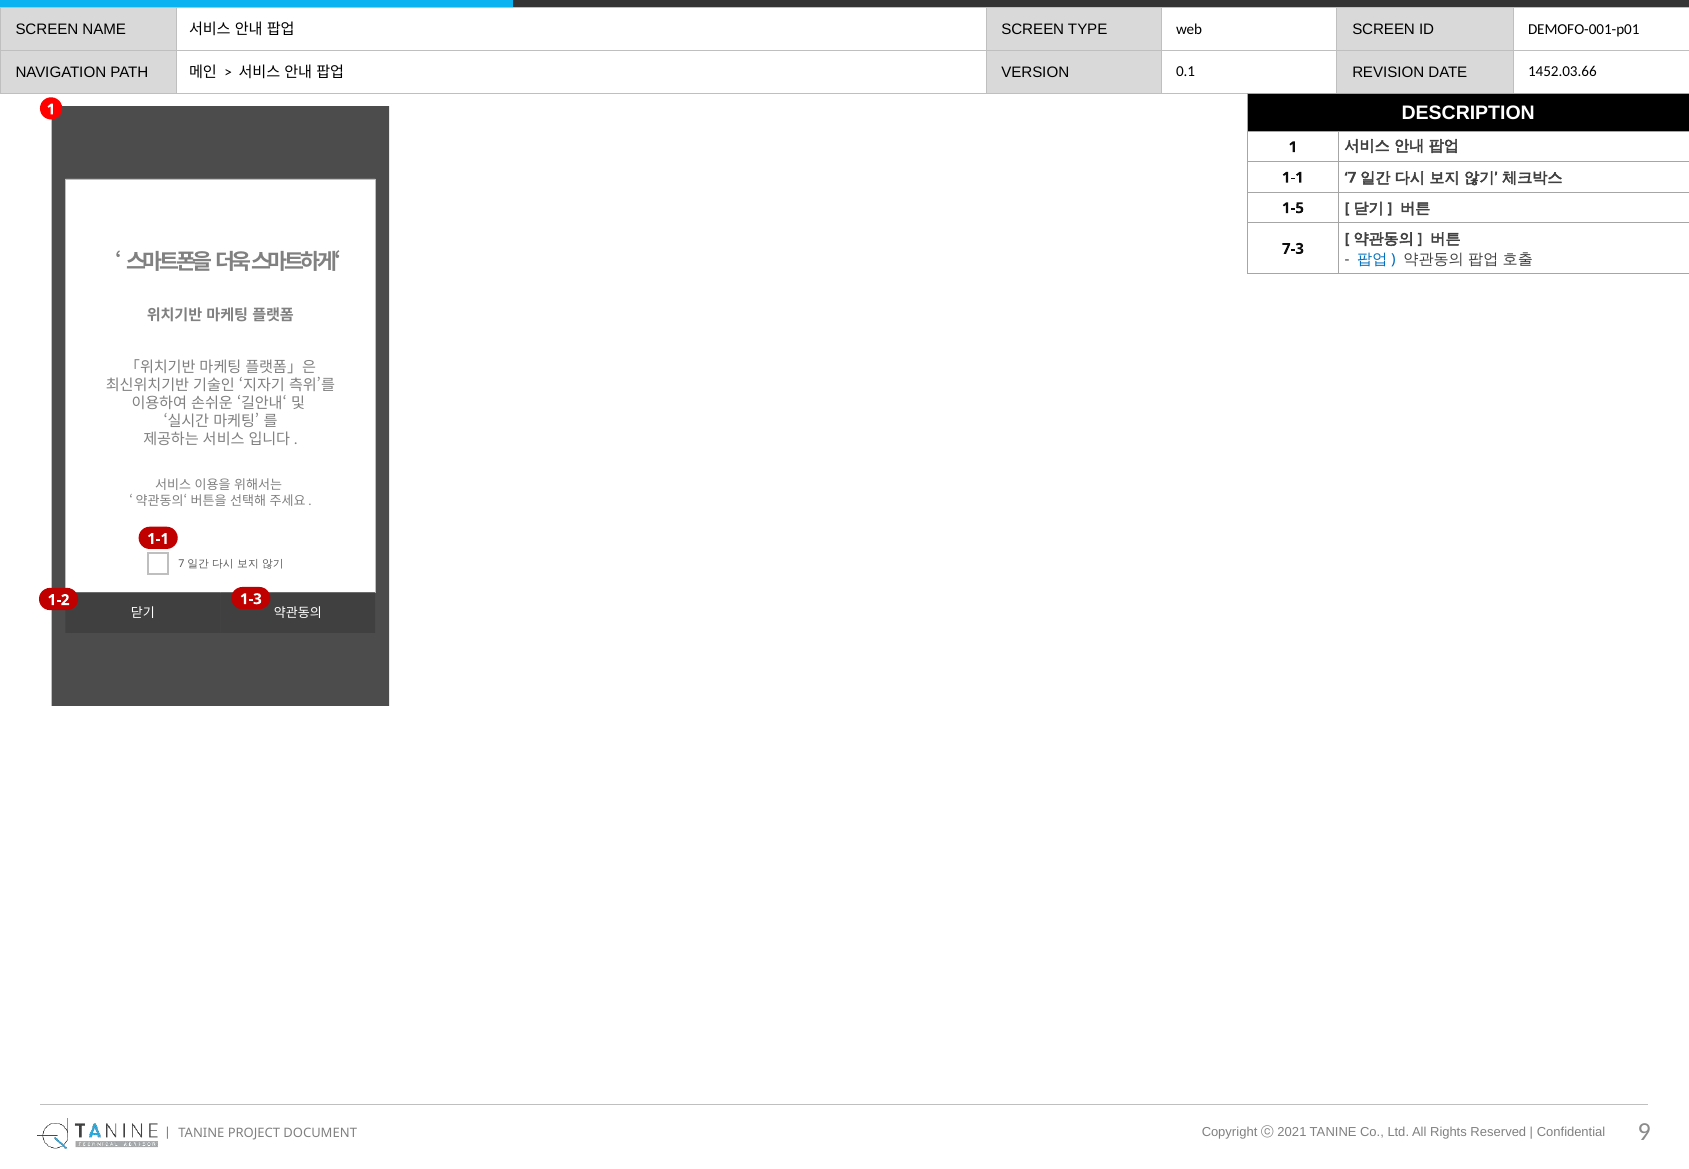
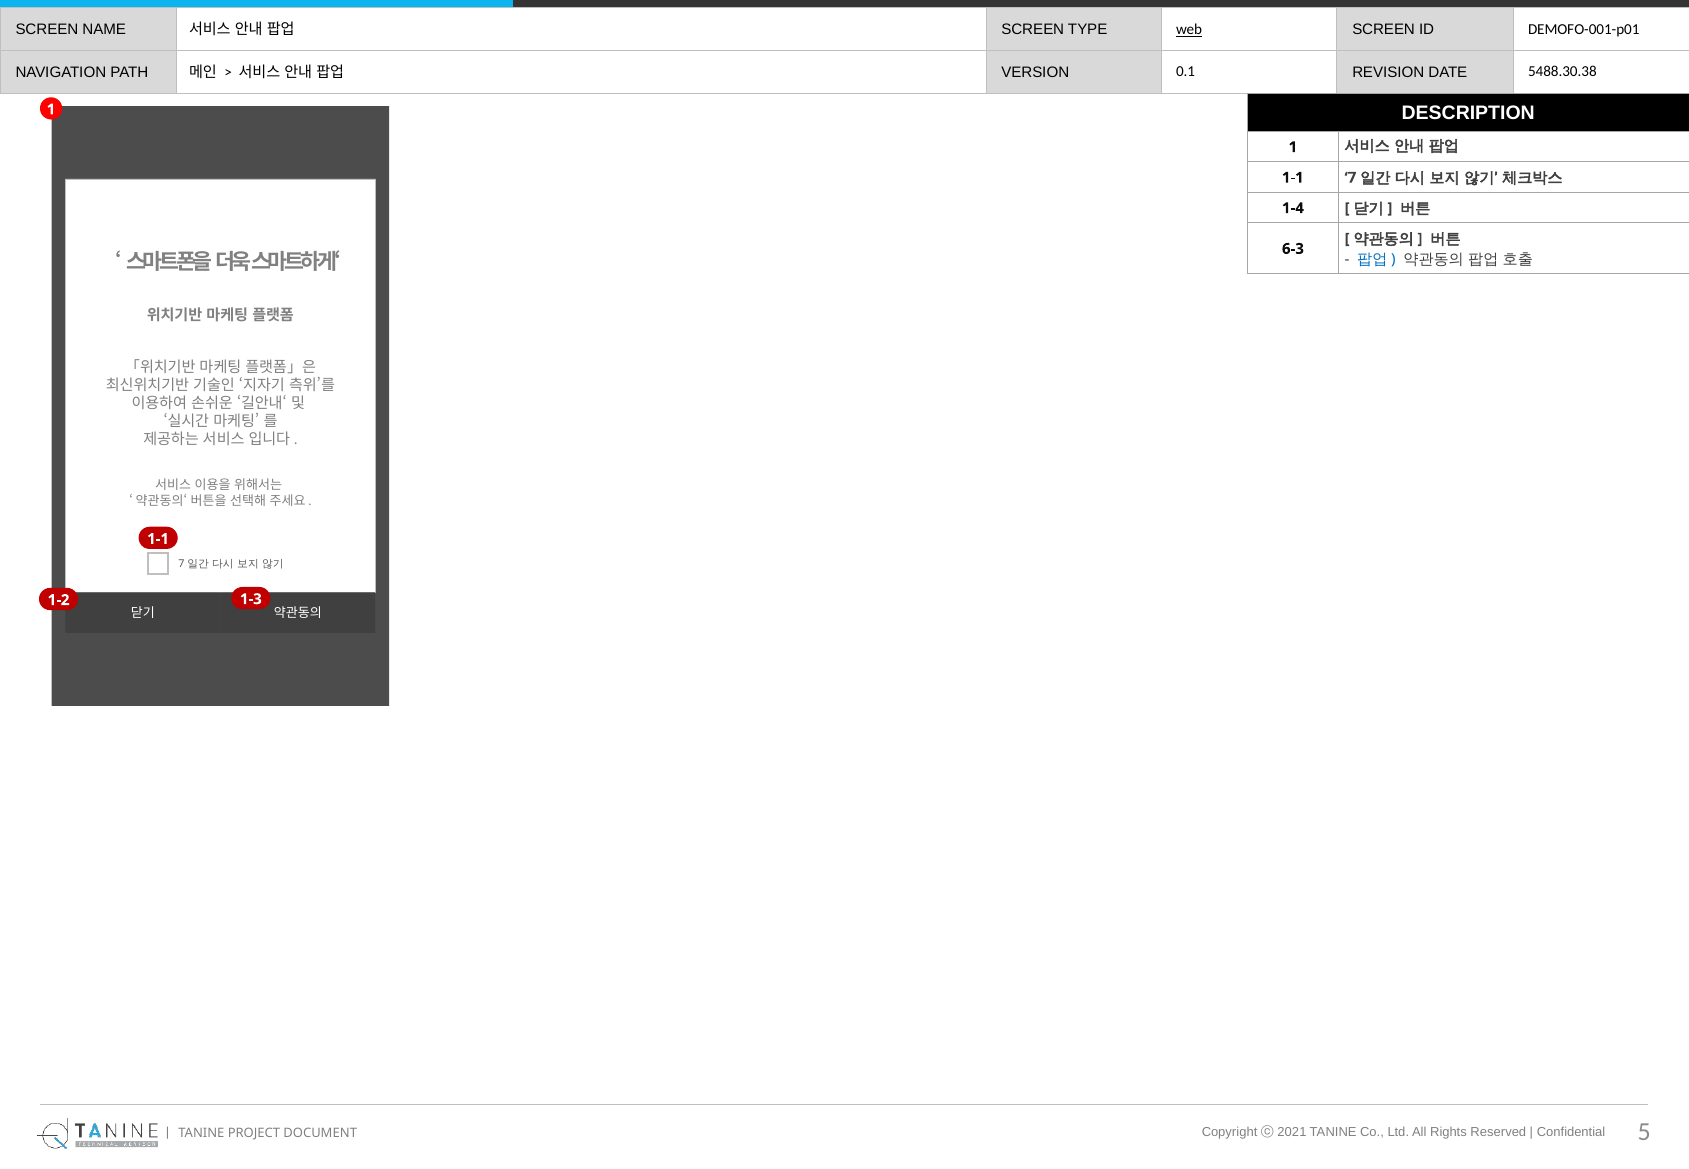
web underline: none -> present (1189, 30)
1452.03.66: 1452.03.66 -> 5488.30.38 (1562, 72)
1-5: 1-5 -> 1-4 (1293, 208)
7-3: 7-3 -> 6-3 (1293, 249)
9: 9 -> 5 (1644, 1132)
